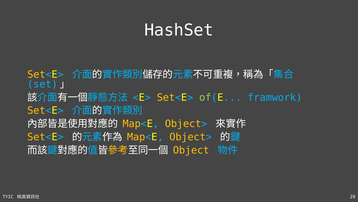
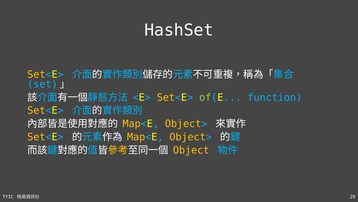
framwork: framwork -> function (275, 97)
